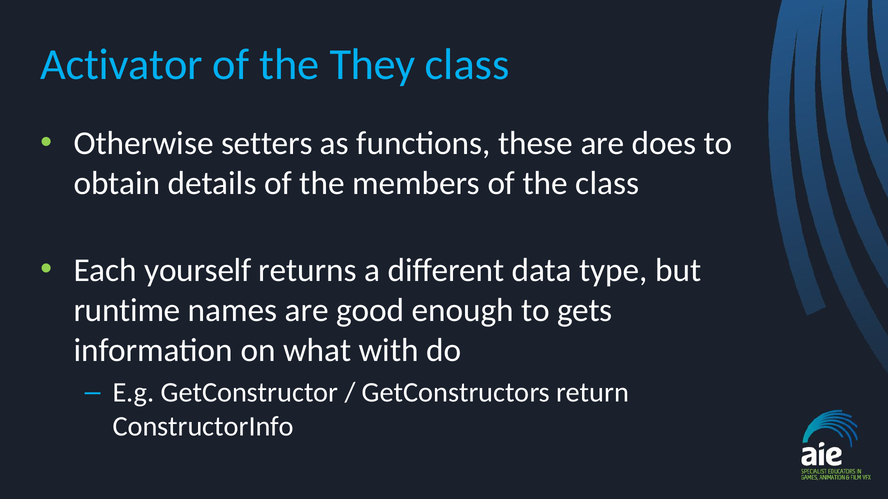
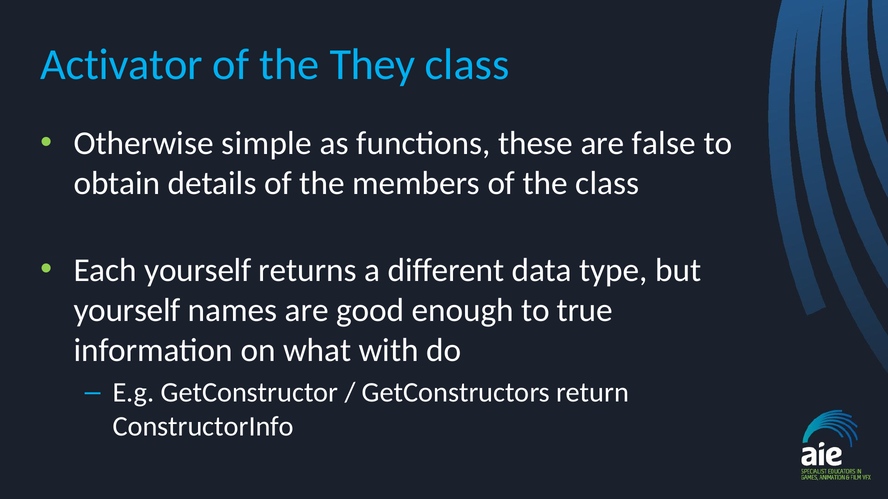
setters: setters -> simple (267, 144)
does: does -> false (664, 144)
runtime: runtime -> yourself (127, 310)
gets: gets -> true (585, 310)
